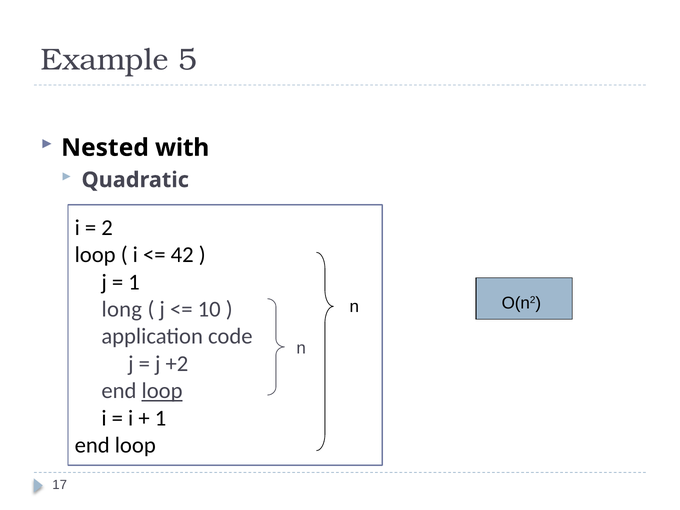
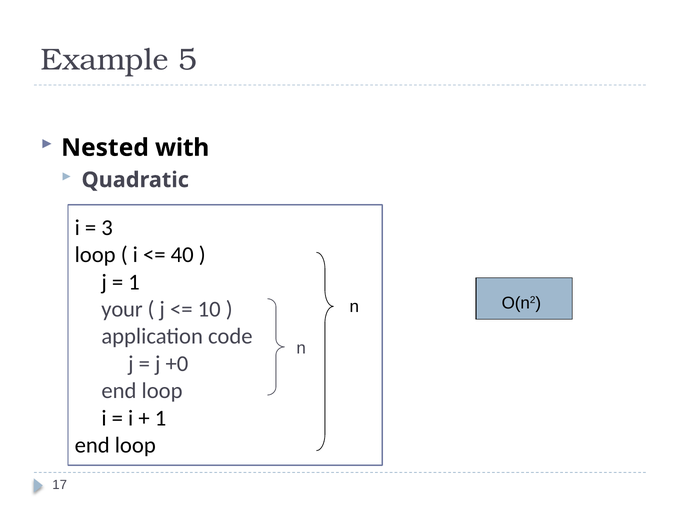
2: 2 -> 3 (107, 228)
42: 42 -> 40 (182, 255)
long: long -> your (122, 309)
+2: +2 -> +0 (177, 364)
loop underline: present -> none (162, 391)
